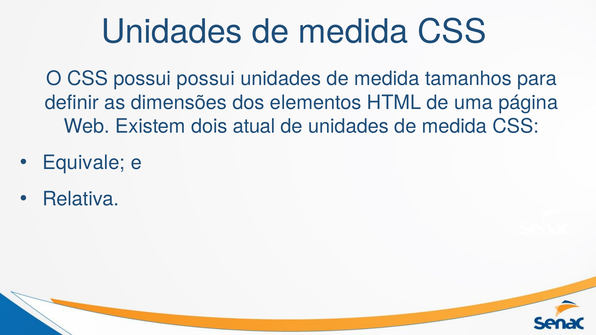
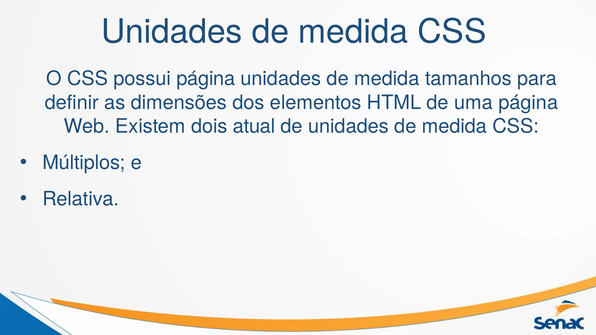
possui possui: possui -> página (206, 79)
Equivale: Equivale -> Múltiplos (84, 163)
